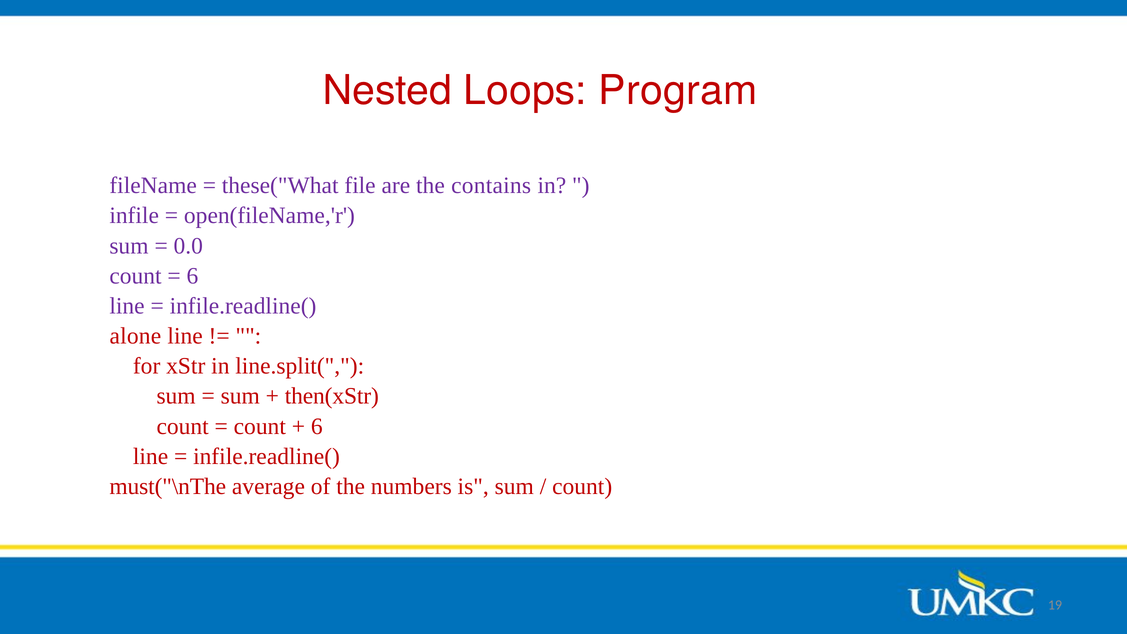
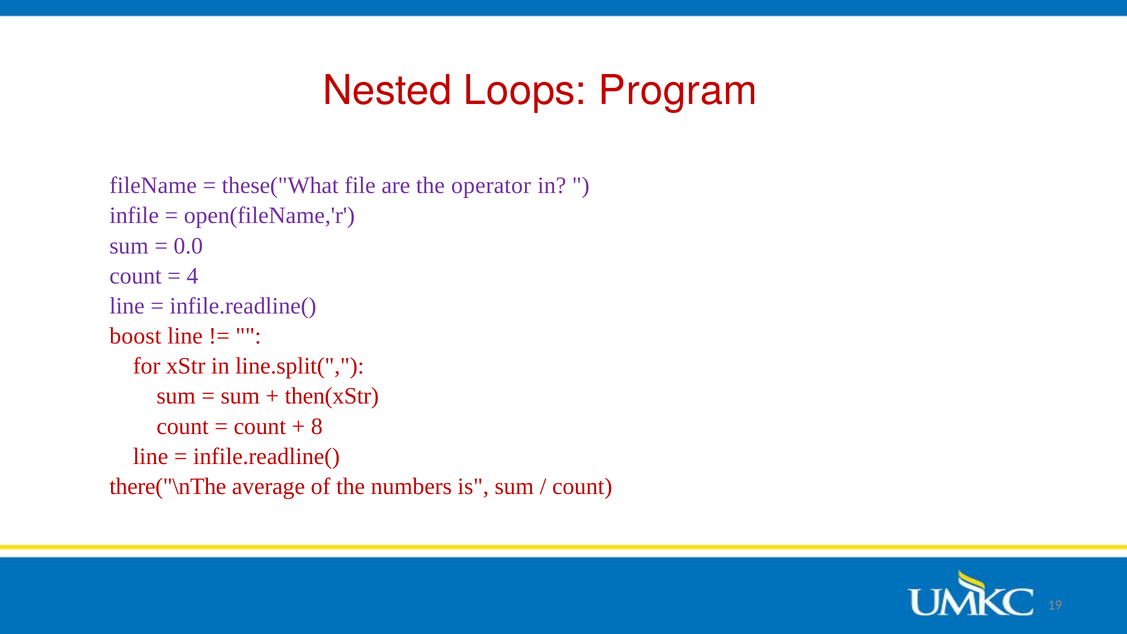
contains: contains -> operator (491, 186)
6: 6 -> 4 (192, 276)
alone: alone -> boost (135, 336)
6: 6 -> 8 (317, 426)
must("\nThe: must("\nThe -> there("\nThe (168, 486)
